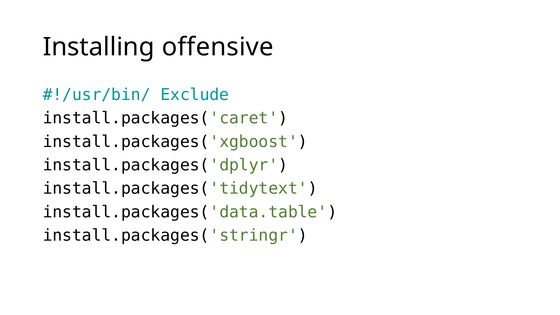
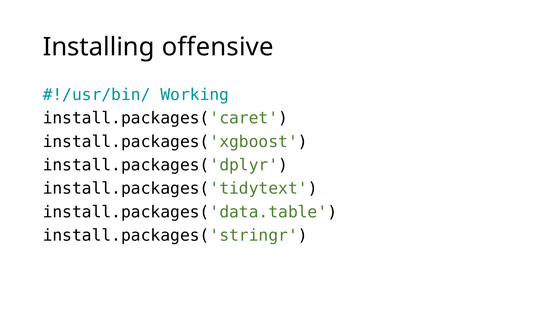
Exclude: Exclude -> Working (195, 95)
